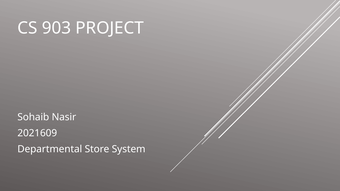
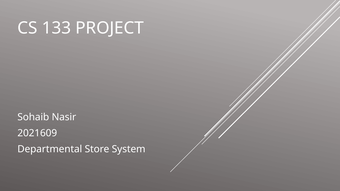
903: 903 -> 133 (56, 28)
